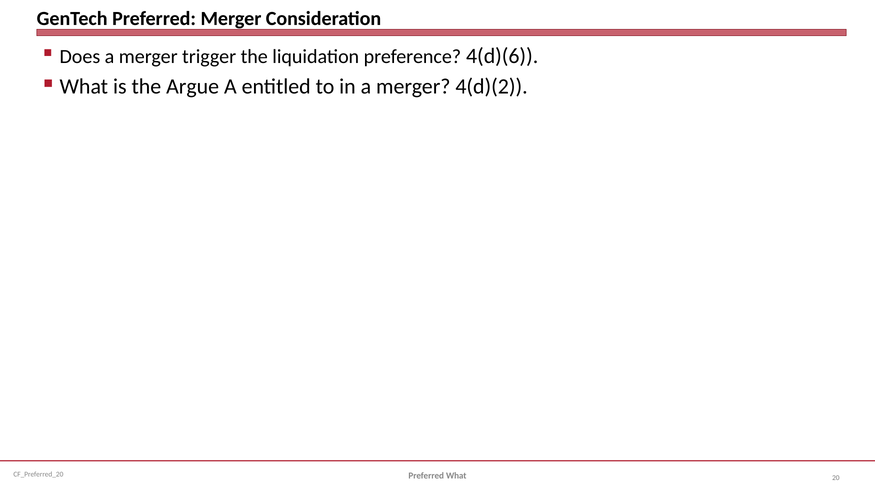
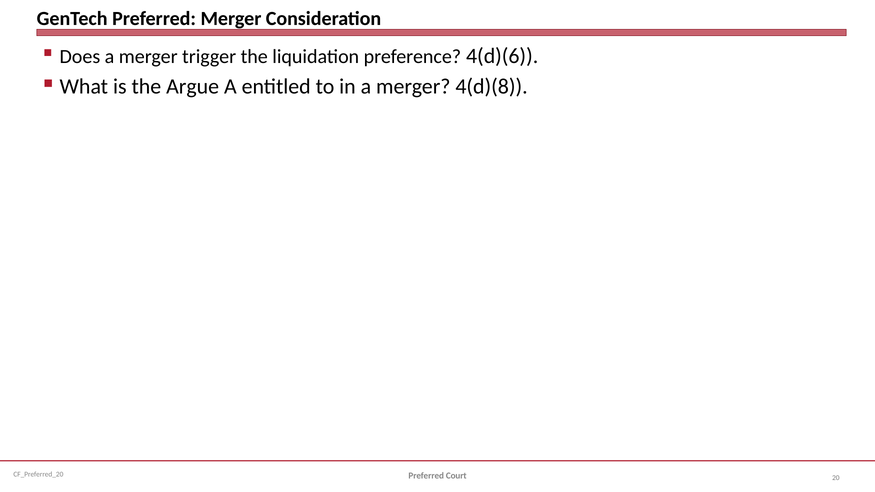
4(d)(2: 4(d)(2 -> 4(d)(8 (492, 87)
Preferred What: What -> Court (456, 476)
